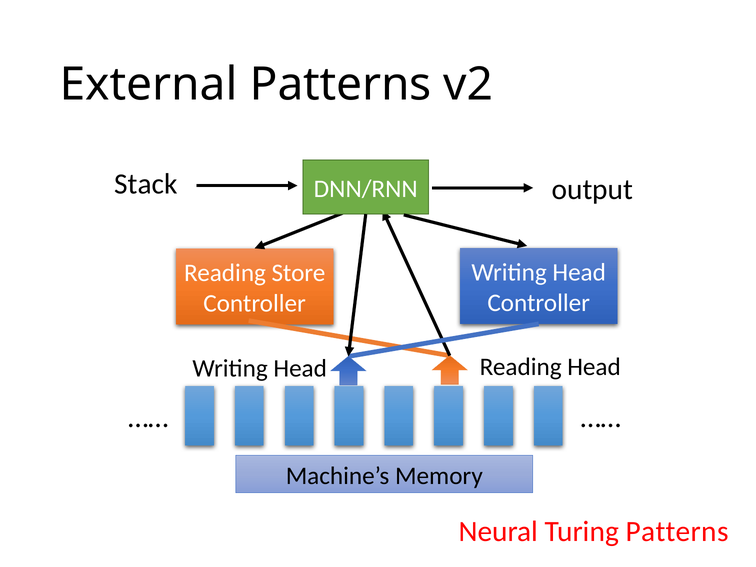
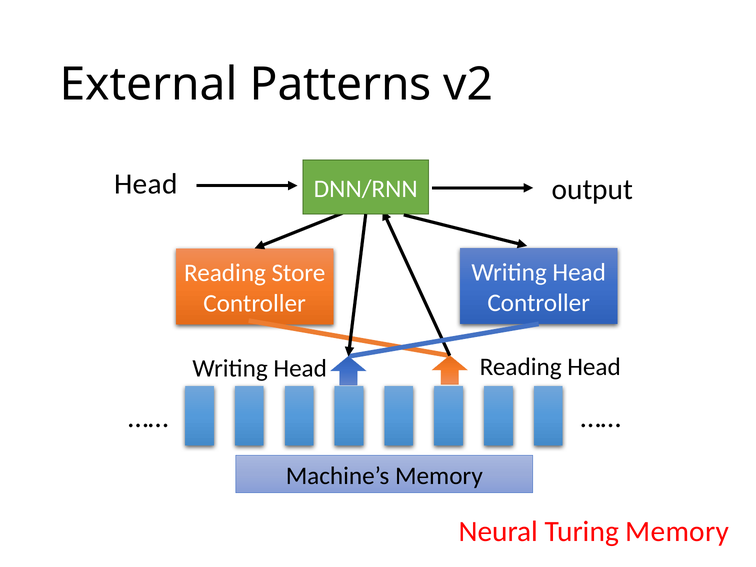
Stack: Stack -> Head (146, 184)
Turing Patterns: Patterns -> Memory (677, 532)
